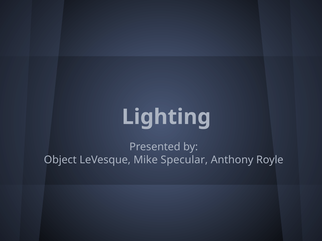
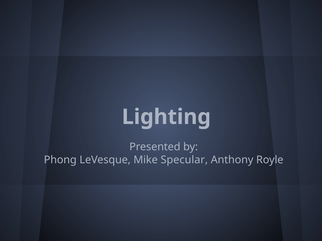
Object: Object -> Phong (60, 160)
